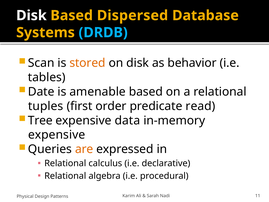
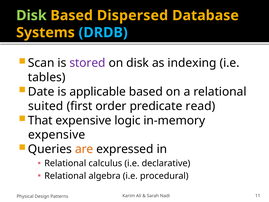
Disk colour: white -> light green (31, 15)
stored colour: orange -> purple (87, 63)
behavior: behavior -> indexing (192, 63)
amenable: amenable -> applicable (98, 92)
tuples: tuples -> suited (46, 106)
Tree: Tree -> That (40, 120)
data: data -> logic (128, 120)
